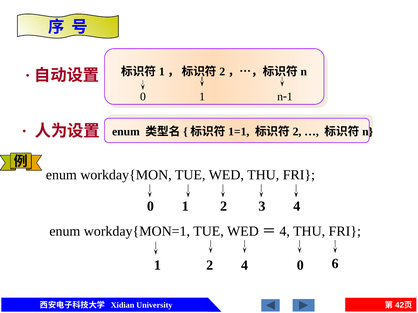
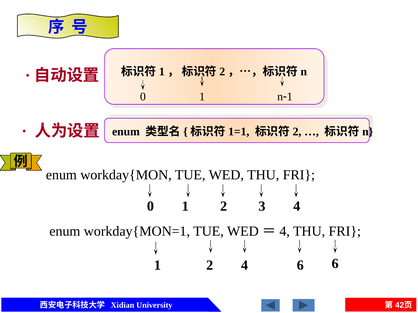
4 0: 0 -> 6 (300, 266)
